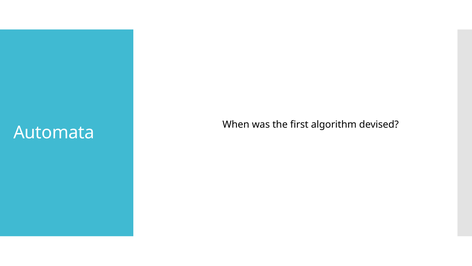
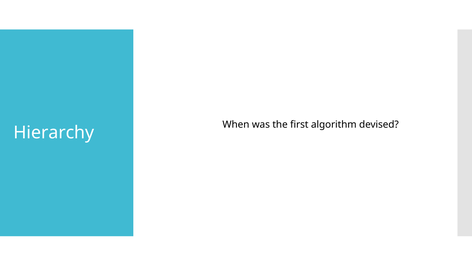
Automata: Automata -> Hierarchy (54, 132)
